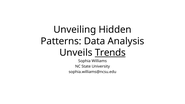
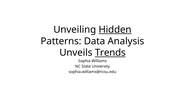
Hidden underline: none -> present (115, 30)
